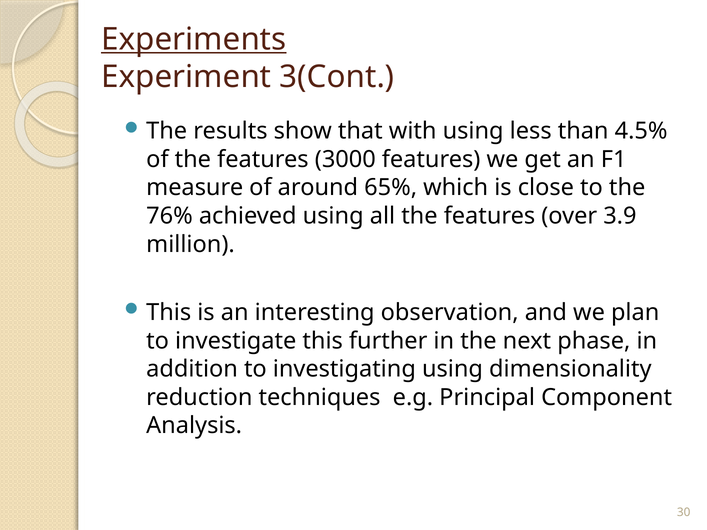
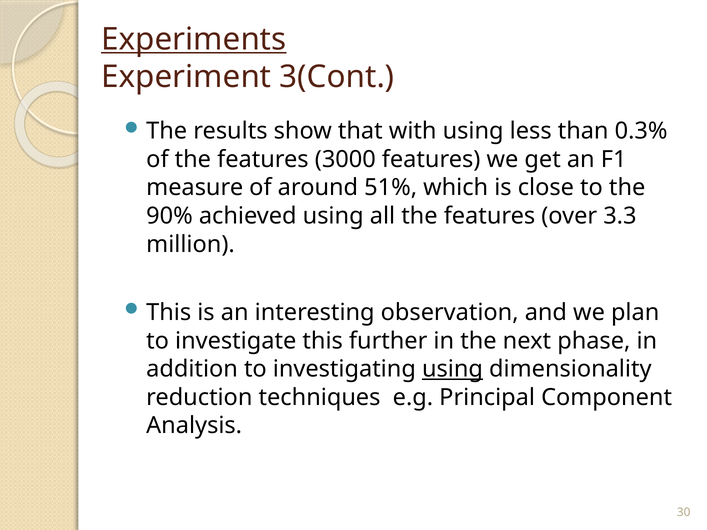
4.5%: 4.5% -> 0.3% (641, 131)
65%: 65% -> 51% (391, 188)
76%: 76% -> 90% (169, 216)
3.9: 3.9 -> 3.3 (620, 216)
using underline: none -> present (453, 369)
